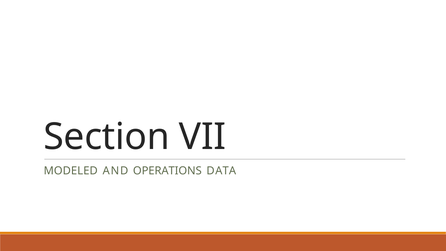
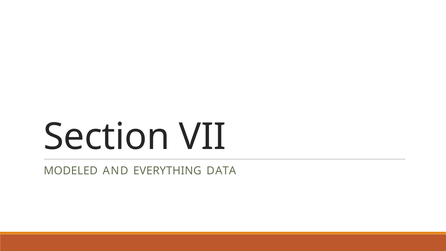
OPERATIONS: OPERATIONS -> EVERYTHING (167, 171)
